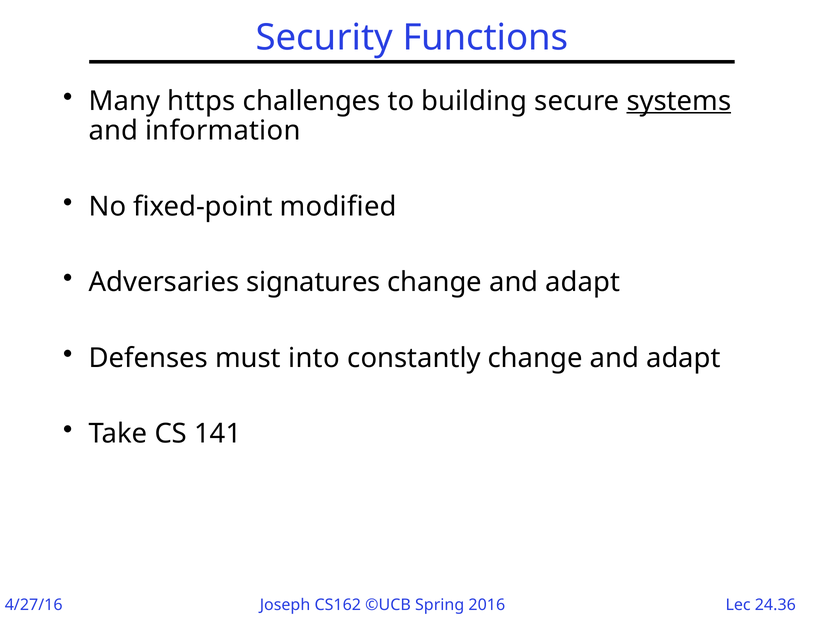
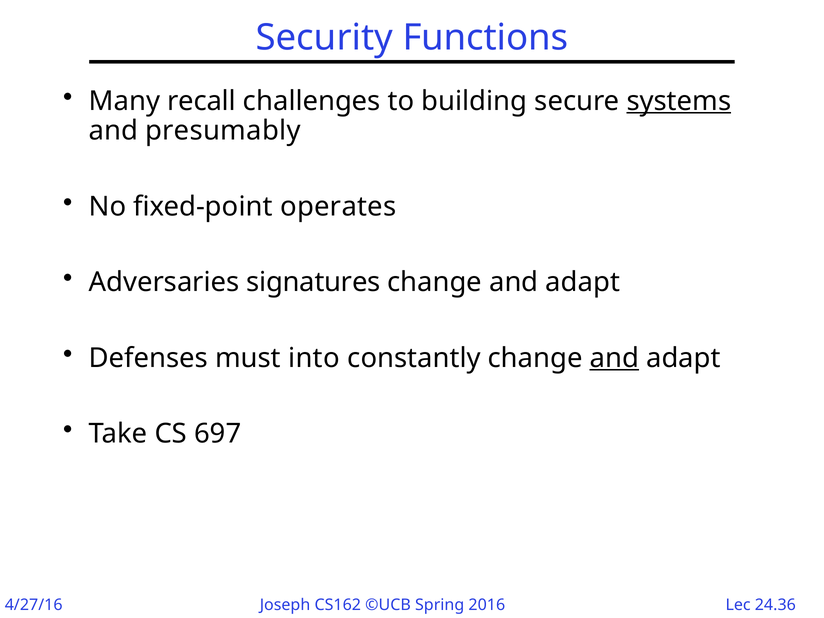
https: https -> recall (202, 101)
information: information -> presumably (223, 131)
modified: modified -> operates (338, 207)
and underline: none -> present (614, 358)
141: 141 -> 697 (218, 434)
